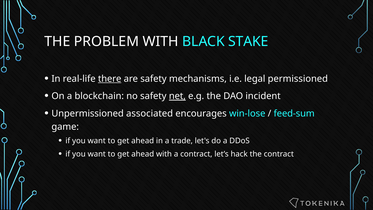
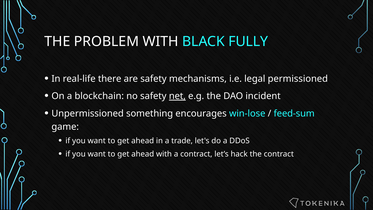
STAKE: STAKE -> FULLY (248, 41)
there underline: present -> none (110, 79)
associated: associated -> something (150, 113)
